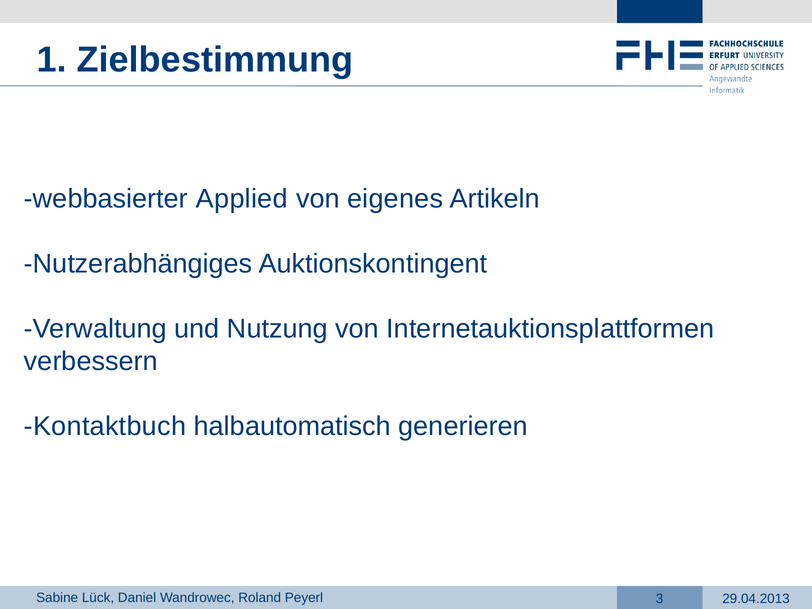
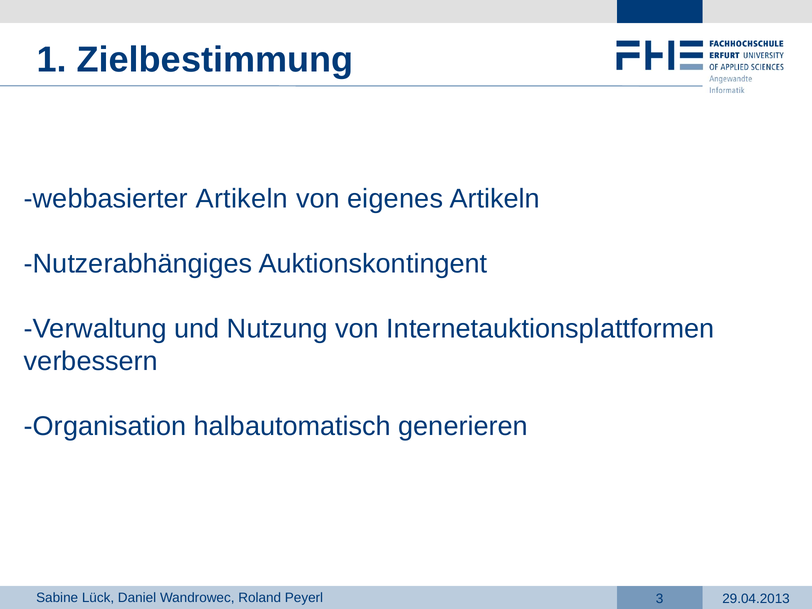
webbasierter Applied: Applied -> Artikeln (242, 199)
Kontaktbuch: Kontaktbuch -> Organisation (105, 426)
